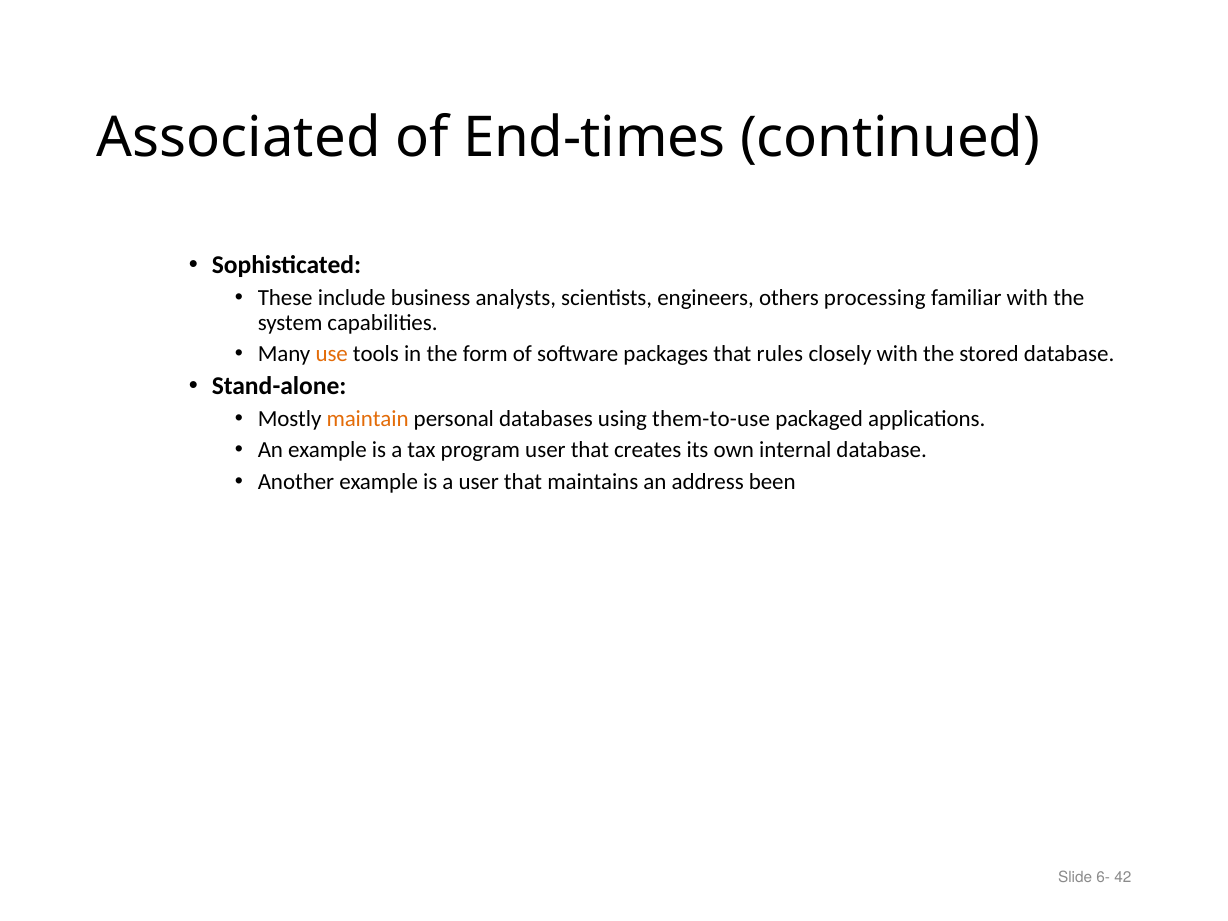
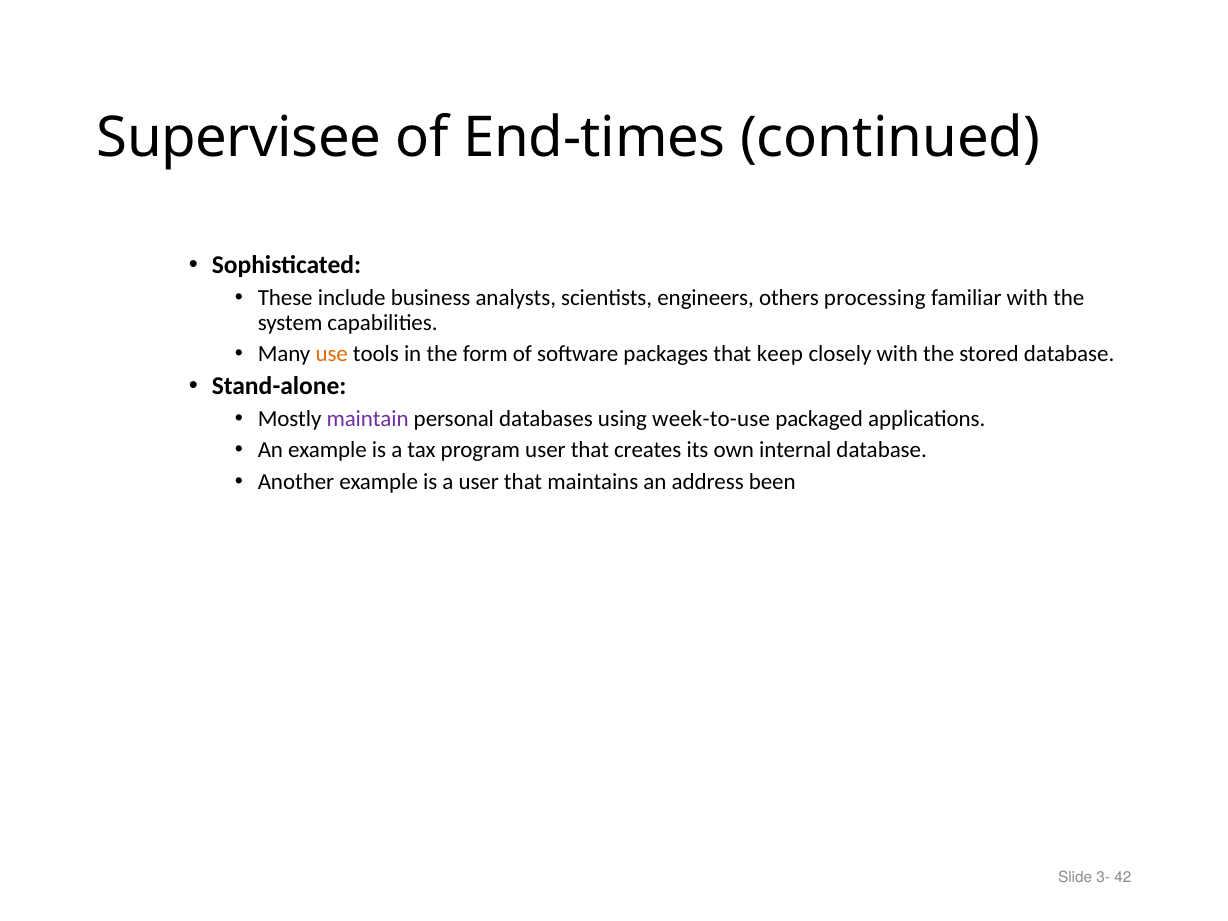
Associated: Associated -> Supervisee (239, 138)
rules: rules -> keep (780, 354)
maintain colour: orange -> purple (368, 419)
them-to-use: them-to-use -> week-to-use (711, 419)
6-: 6- -> 3- (1103, 877)
